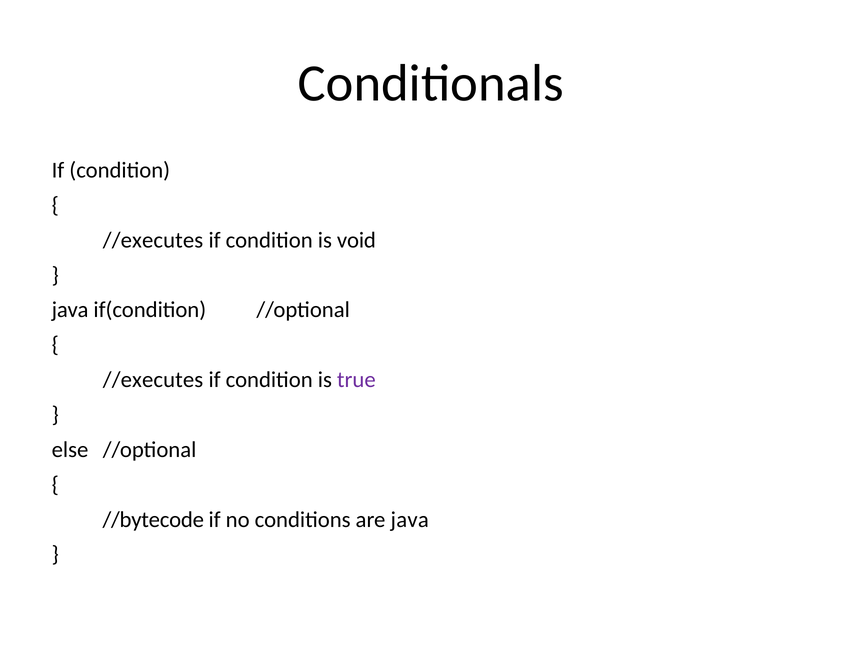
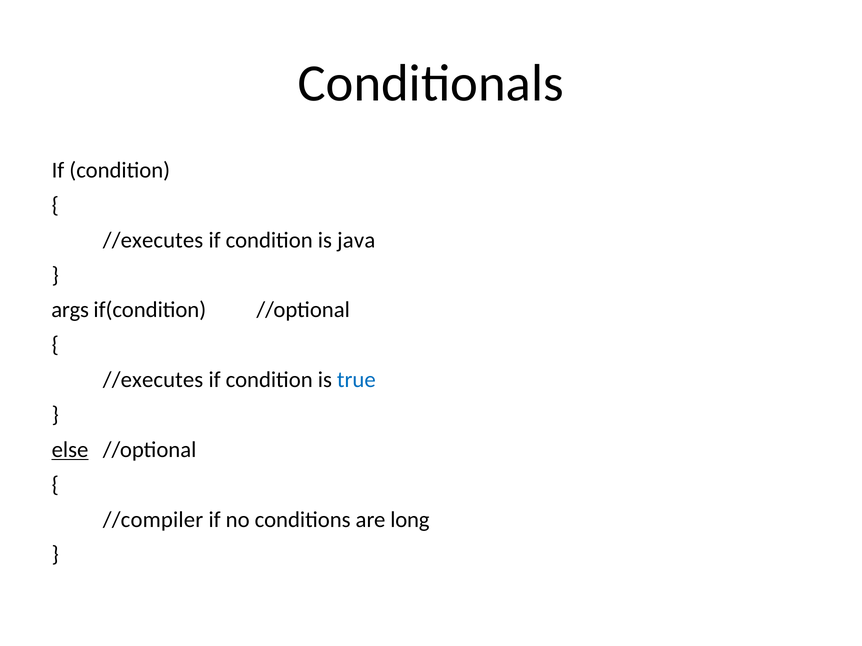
void: void -> java (356, 240)
java: java -> args (70, 310)
true colour: purple -> blue (356, 380)
else underline: none -> present (70, 450)
//bytecode: //bytecode -> //compiler (153, 520)
are java: java -> long (410, 520)
